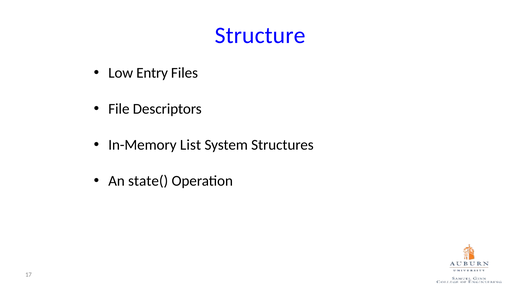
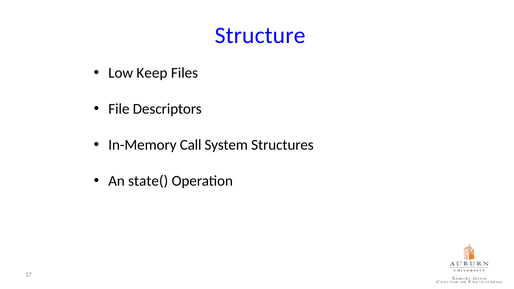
Entry: Entry -> Keep (152, 73)
List: List -> Call (191, 145)
